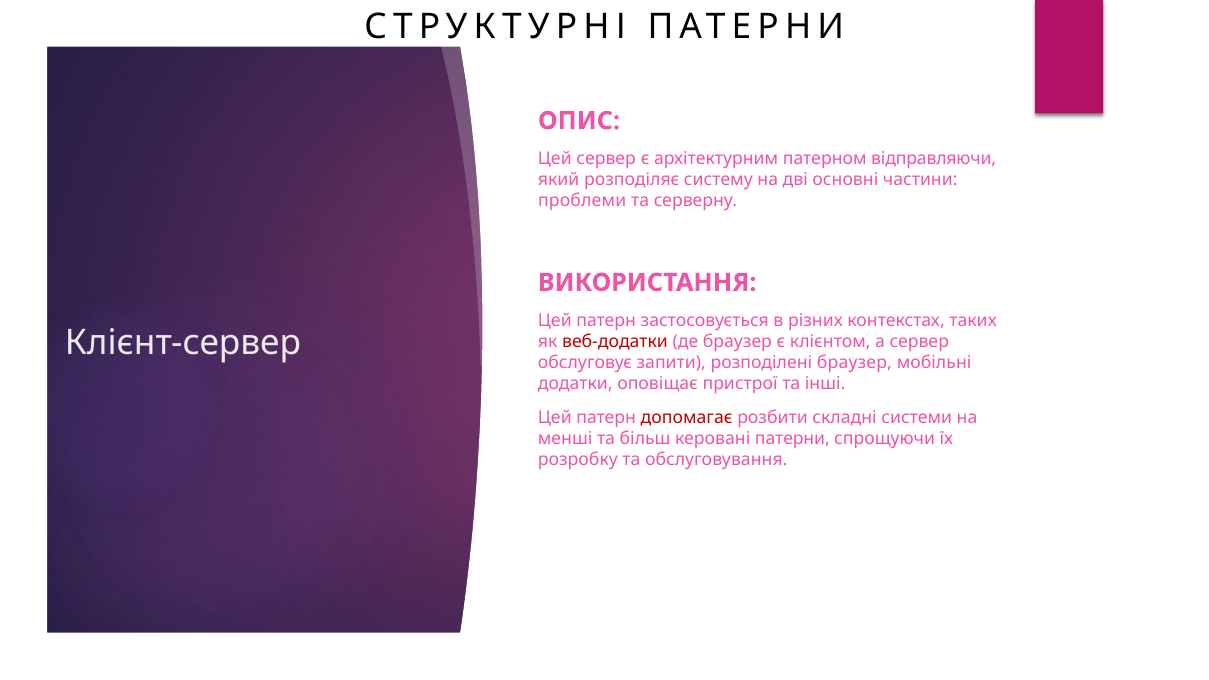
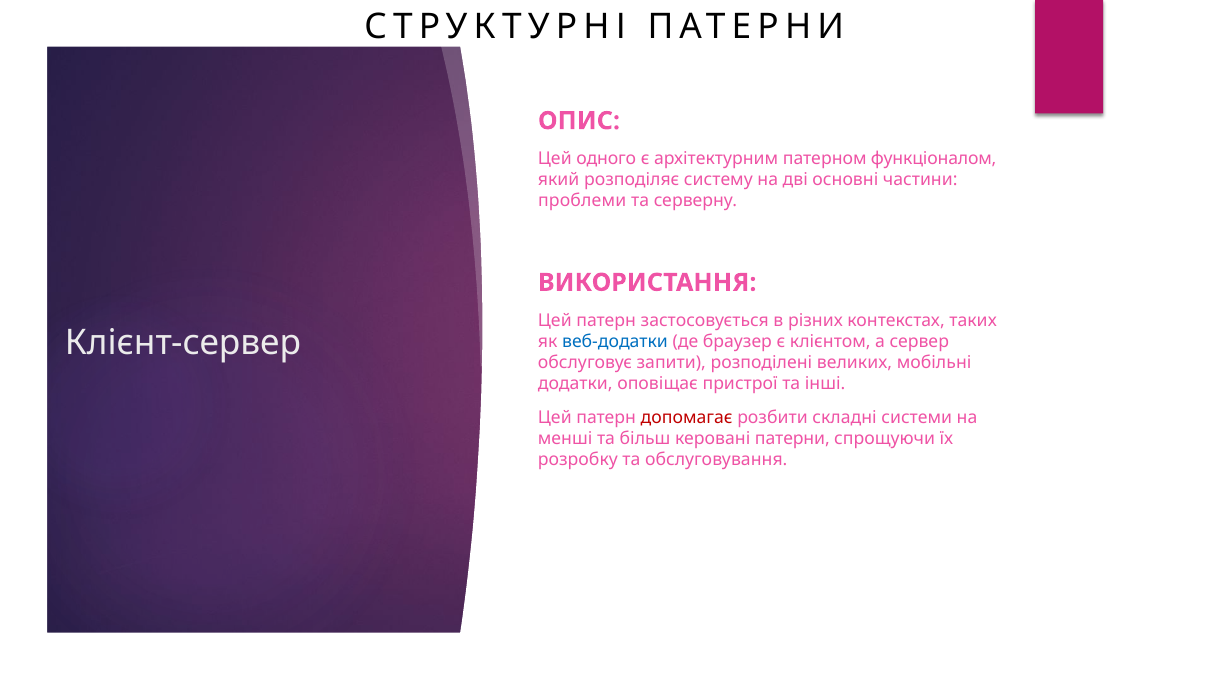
Цей сервер: сервер -> одного (606, 159)
відправляючи: відправляючи -> функціоналом (934, 159)
веб-додатки colour: red -> blue (615, 342)
розподілені браузер: браузер -> великих (855, 363)
